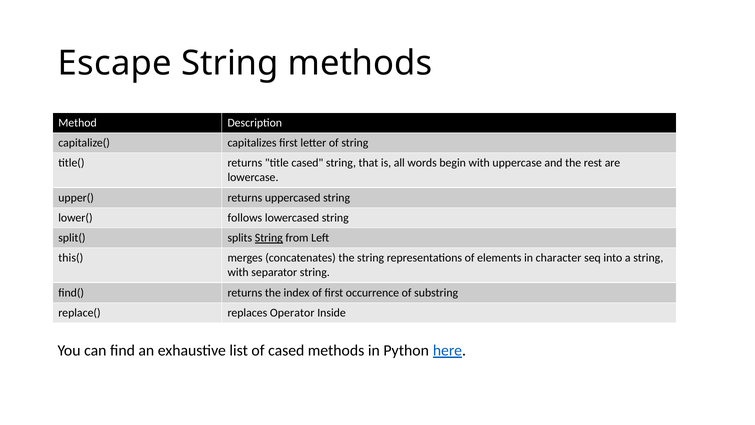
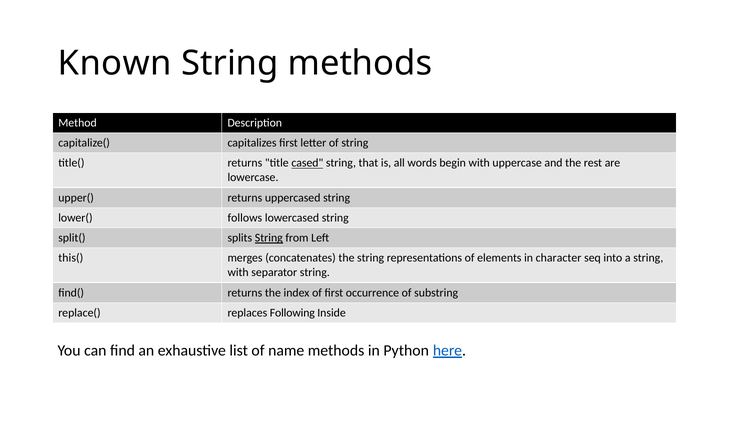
Escape: Escape -> Known (115, 63)
cased underline: none -> present (307, 163)
Operator: Operator -> Following (292, 313)
of cased: cased -> name (286, 350)
